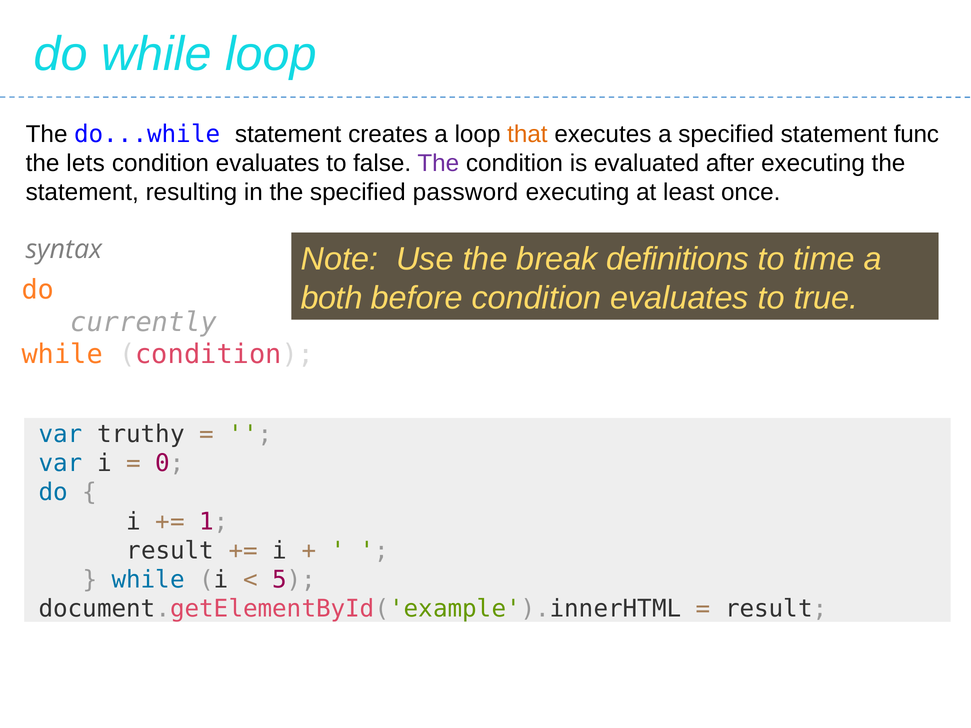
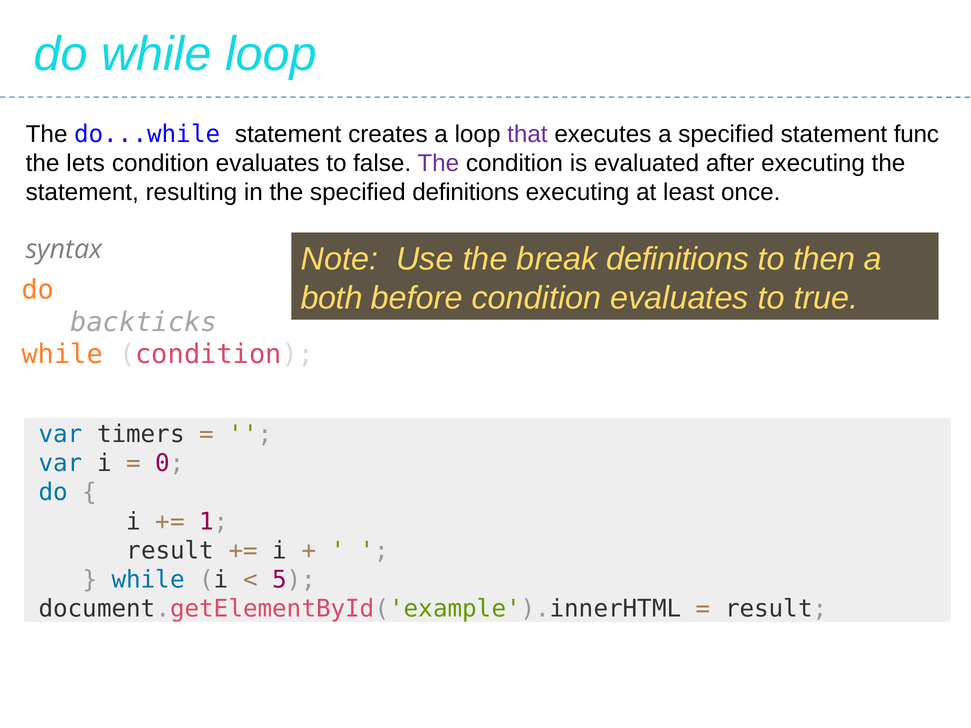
that colour: orange -> purple (527, 134)
specified password: password -> definitions (466, 193)
time: time -> then (824, 259)
currently: currently -> backticks (144, 322)
truthy: truthy -> timers (141, 434)
